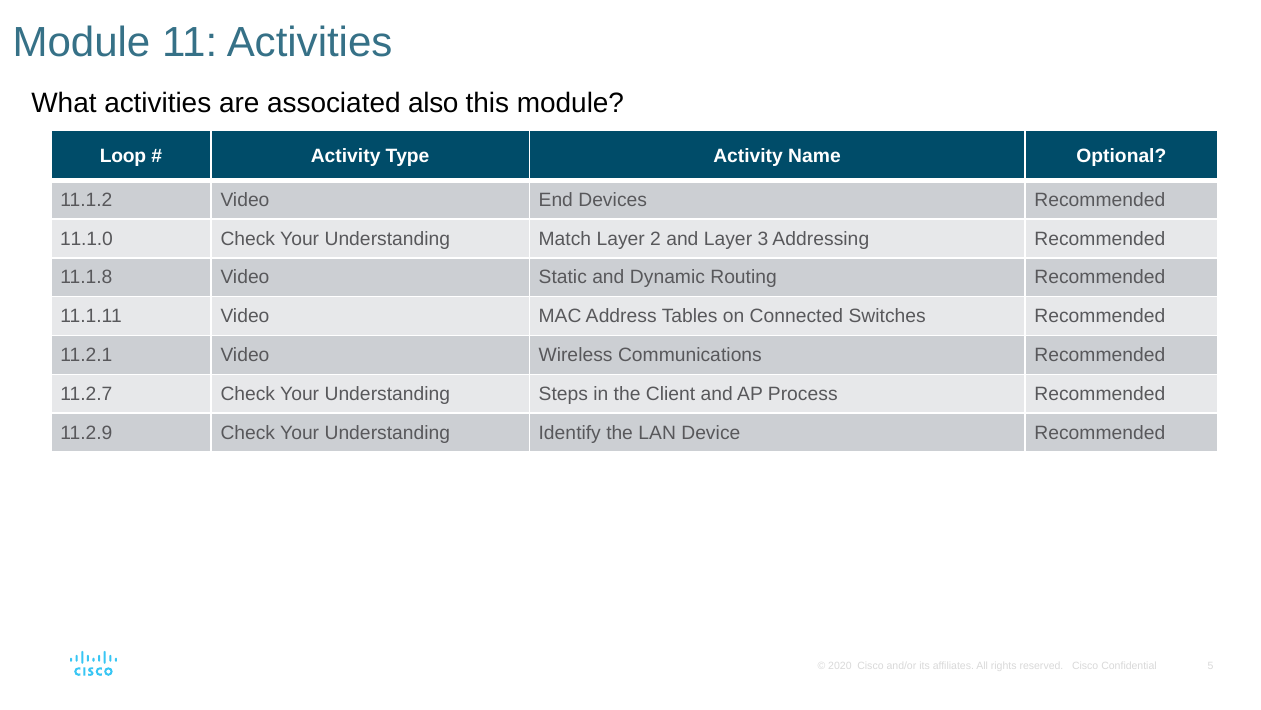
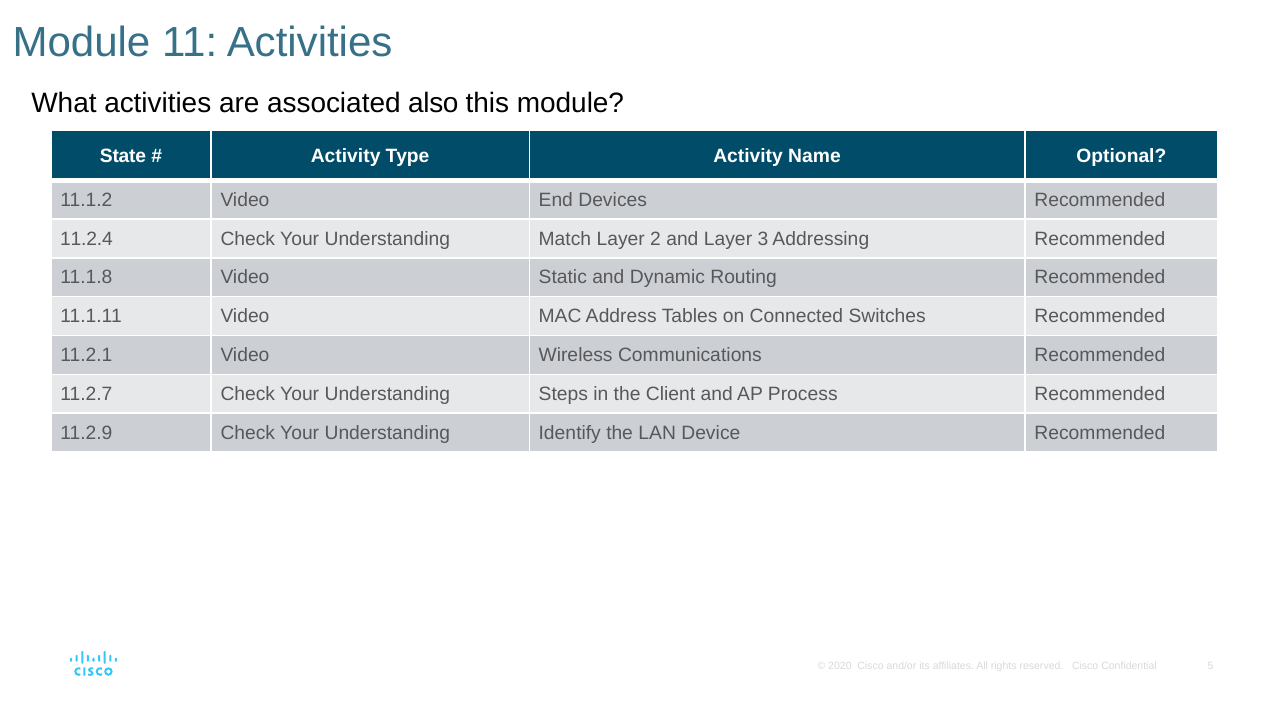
Loop: Loop -> State (123, 156)
11.1.0: 11.1.0 -> 11.2.4 (86, 239)
